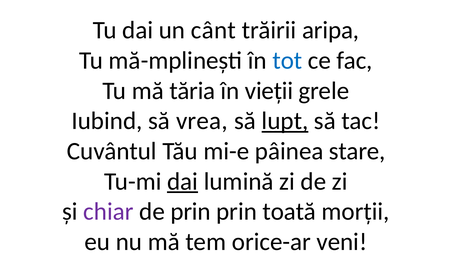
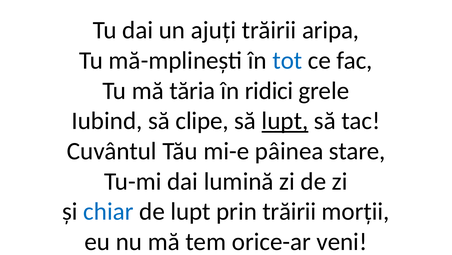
cânt: cânt -> ajuți (213, 30)
vieții: vieții -> ridici (269, 90)
vrea: vrea -> clipe (202, 121)
dai underline: present -> none (183, 181)
chiar colour: purple -> blue (108, 211)
de prin: prin -> lupt (191, 211)
prin toată: toată -> trăirii (289, 211)
